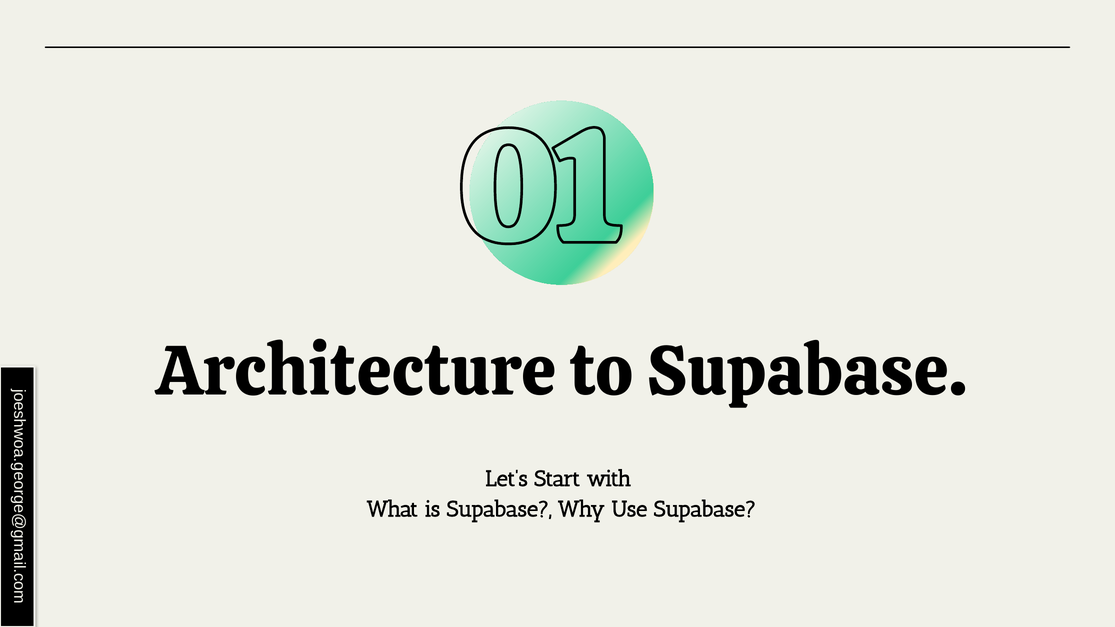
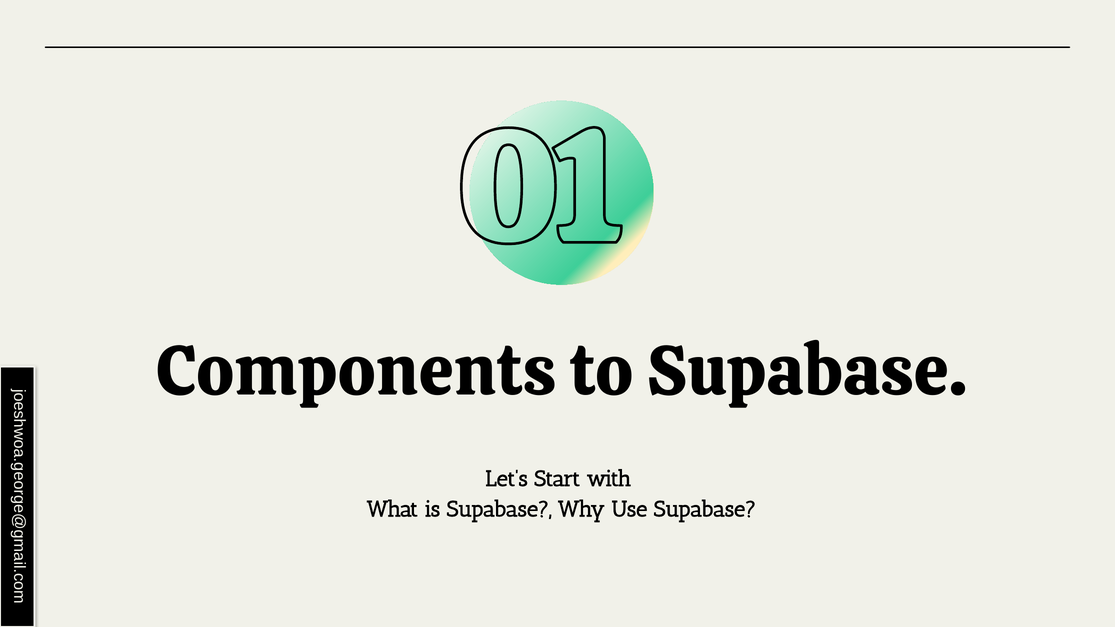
Architecture: Architecture -> Components (356, 372)
